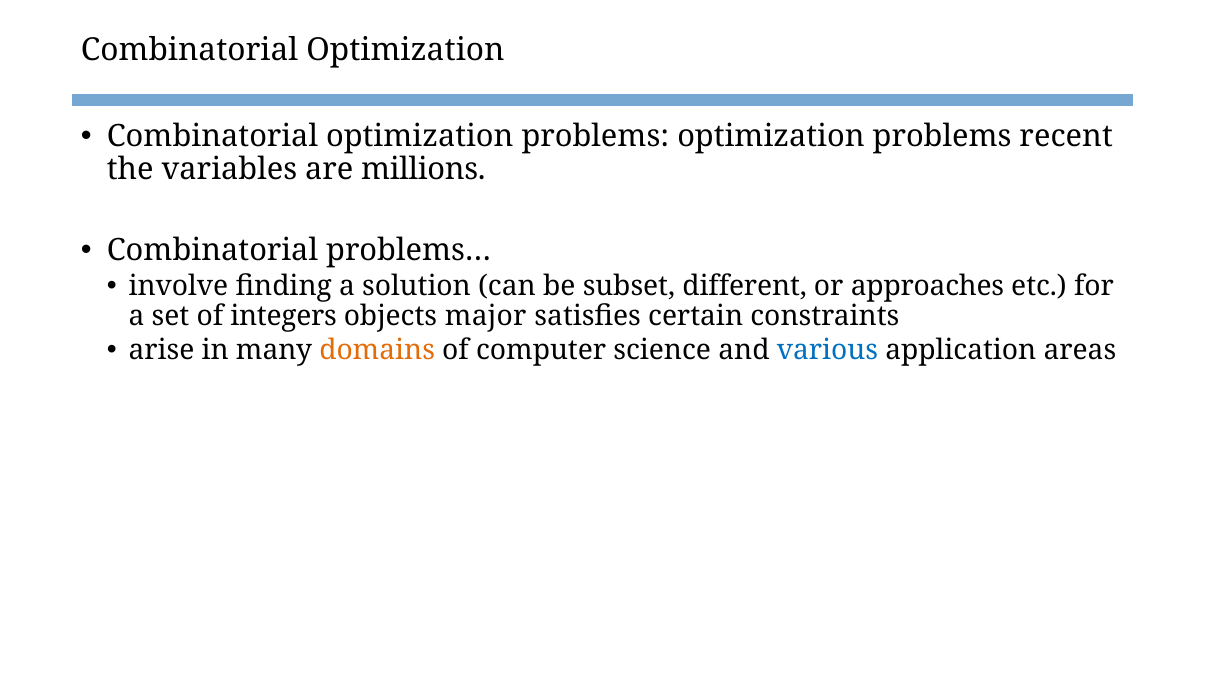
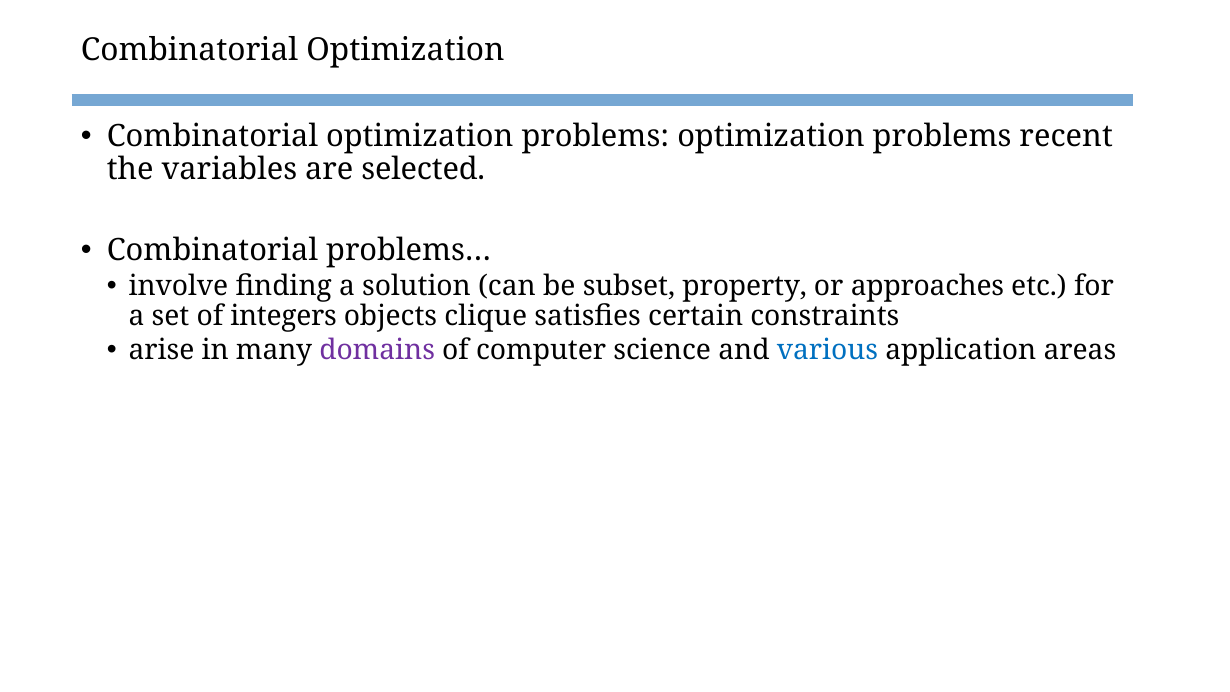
millions: millions -> selected (423, 170)
different: different -> property (745, 286)
major: major -> clique (486, 316)
domains colour: orange -> purple (377, 350)
